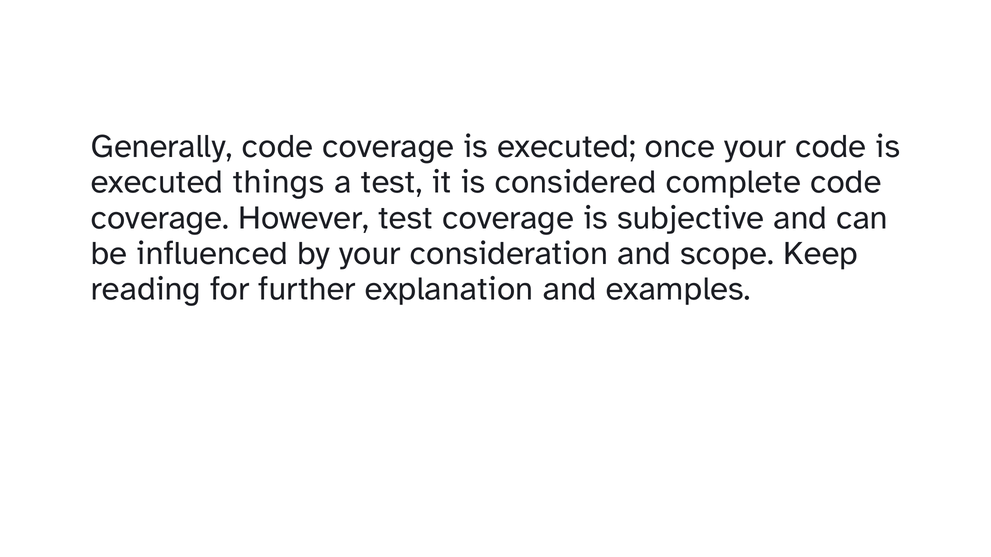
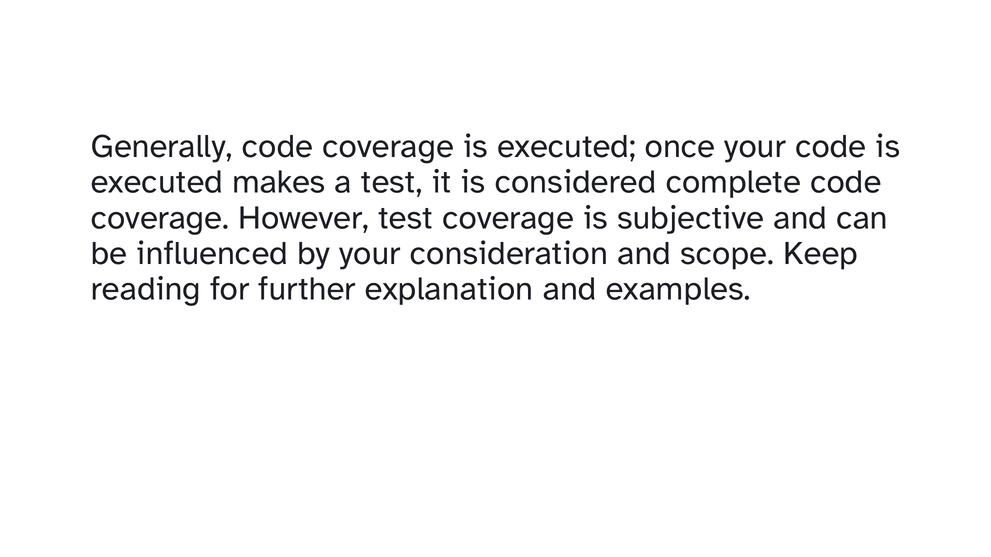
things: things -> makes (279, 182)
